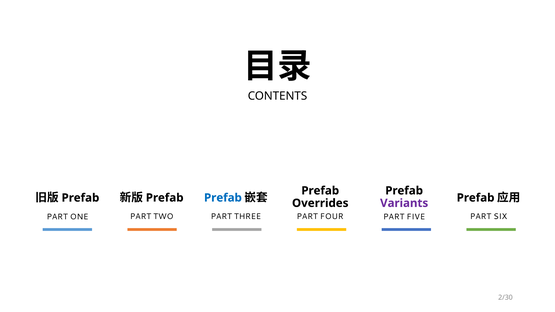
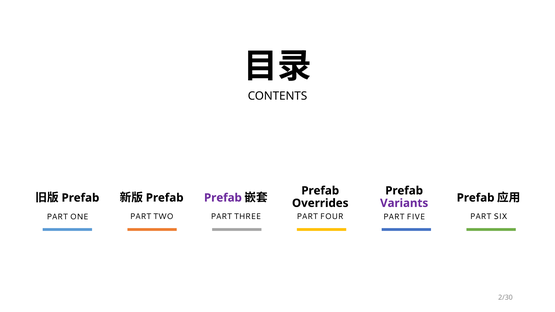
Prefab colour: blue -> purple (223, 198)
